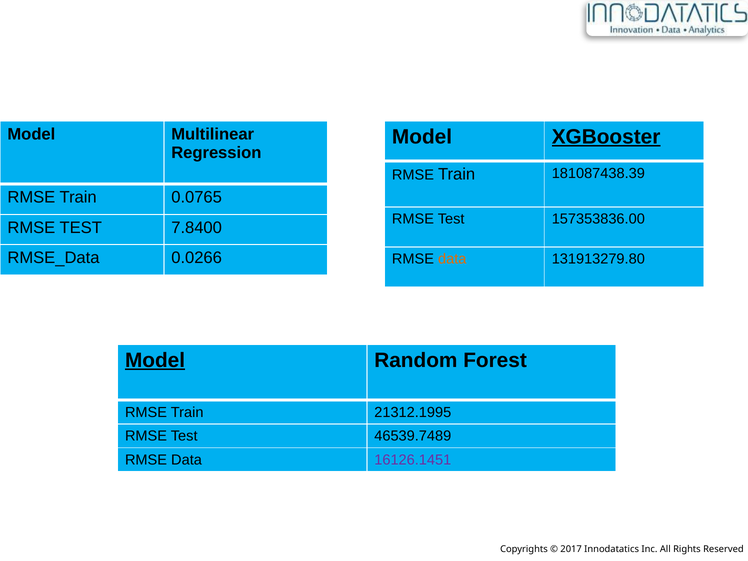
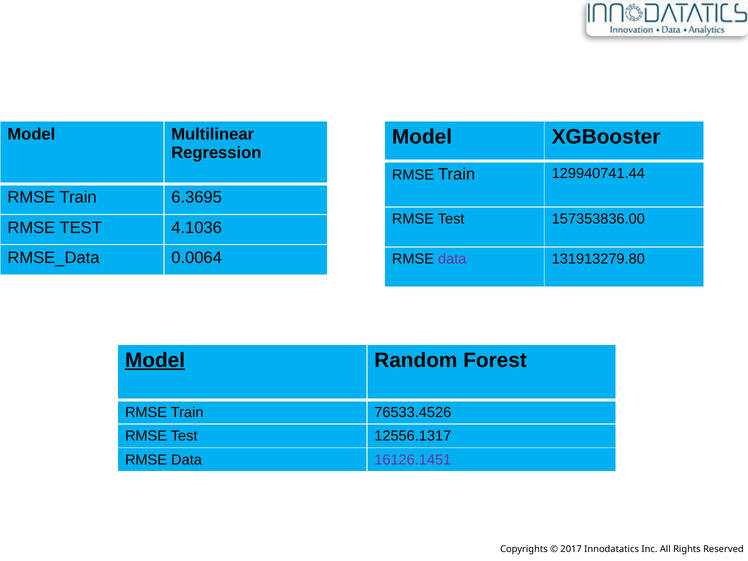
XGBooster underline: present -> none (606, 137)
181087438.39: 181087438.39 -> 129940741.44 (598, 173)
0.0765: 0.0765 -> 6.3695 (197, 197)
7.8400: 7.8400 -> 4.1036 (197, 228)
0.0266: 0.0266 -> 0.0064 (197, 258)
data colour: orange -> purple (452, 259)
21312.1995: 21312.1995 -> 76533.4526 (413, 412)
46539.7489: 46539.7489 -> 12556.1317 (413, 436)
